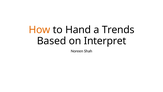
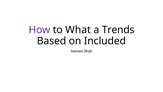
How colour: orange -> purple (39, 30)
Hand: Hand -> What (78, 30)
Interpret: Interpret -> Included (105, 41)
